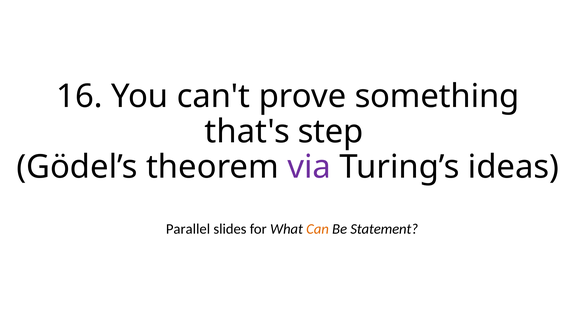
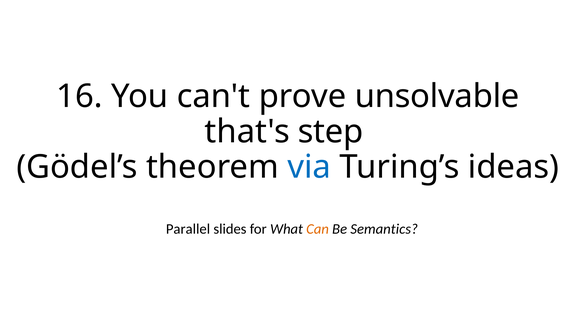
something: something -> unsolvable (437, 96)
via colour: purple -> blue (309, 167)
Statement: Statement -> Semantics (384, 229)
